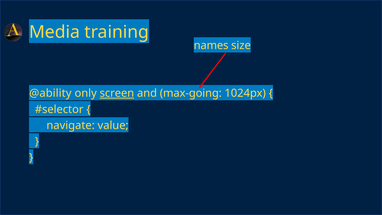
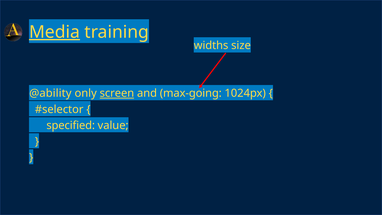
Media underline: none -> present (55, 32)
names: names -> widths (211, 45)
navigate: navigate -> specified (71, 125)
